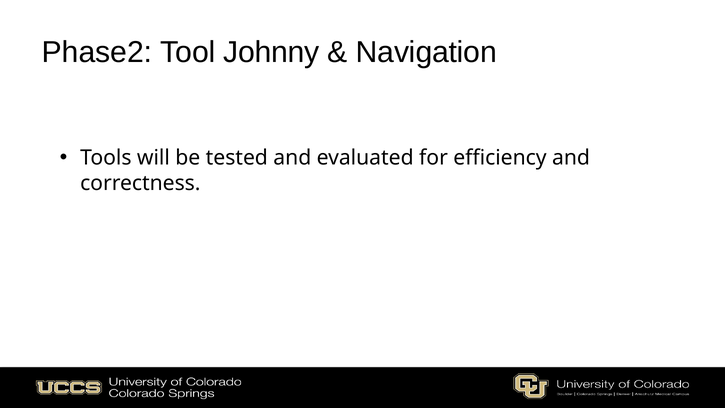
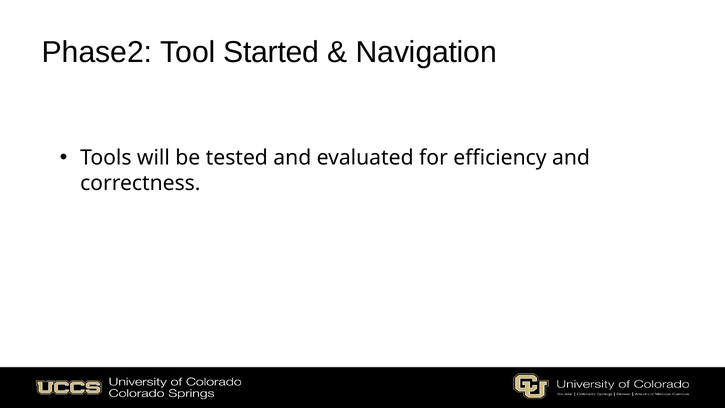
Johnny: Johnny -> Started (271, 52)
